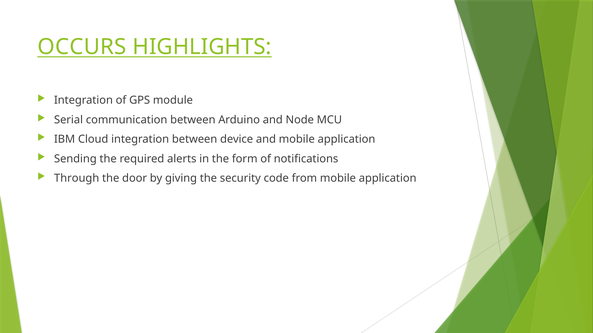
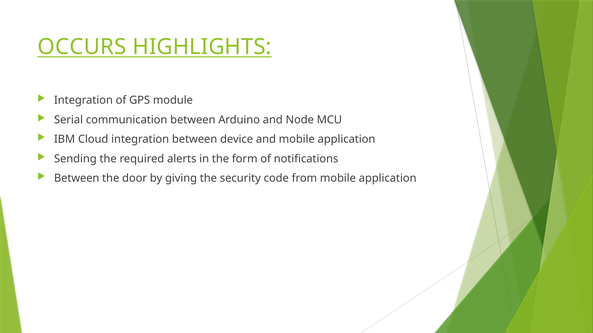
Through: Through -> Between (77, 179)
